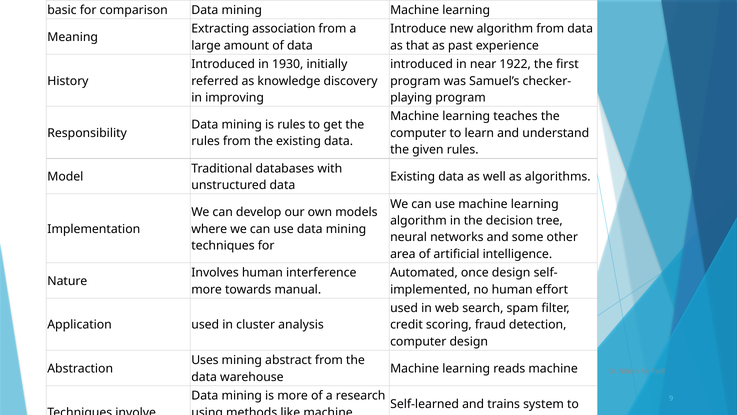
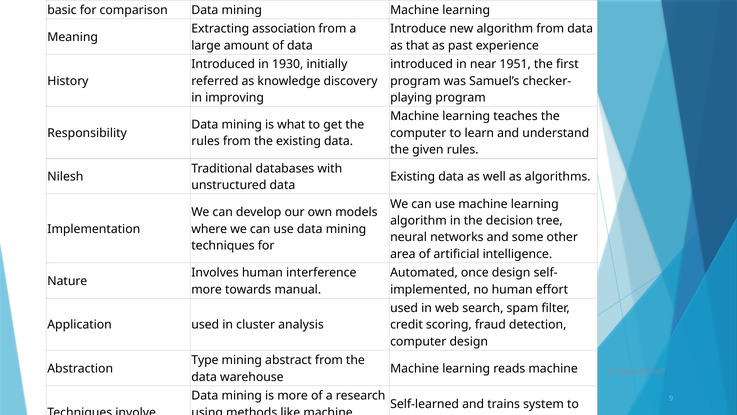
1922: 1922 -> 1951 (515, 64)
is rules: rules -> what (291, 125)
Model: Model -> Nilesh (65, 177)
Uses: Uses -> Type (205, 360)
